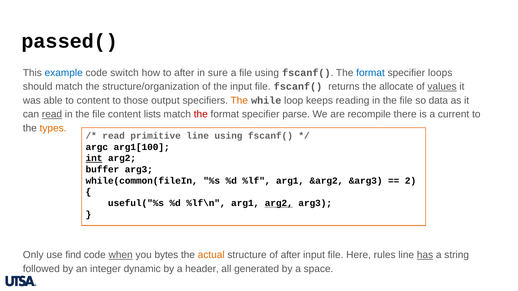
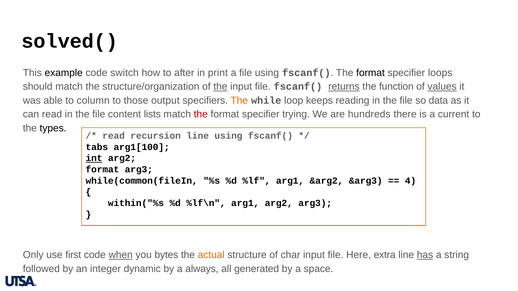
passed(: passed( -> solved( (70, 41)
example colour: blue -> black (64, 73)
sure: sure -> print (218, 73)
format colour: blue -> black (371, 73)
the underline: none -> present (220, 87)
returns underline: none -> present (344, 87)
allocate: allocate -> function (396, 87)
to content: content -> column (93, 101)
read underline: present -> none (52, 114)
parse: parse -> trying (296, 114)
recompile: recompile -> hundreds (369, 114)
types colour: orange -> black (53, 128)
primitive: primitive -> recursion (156, 136)
argc: argc -> tabs (97, 147)
buffer: buffer -> format (102, 170)
2: 2 -> 4 (411, 181)
useful("%s: useful("%s -> within("%s (136, 203)
arg2 underline: present -> none (279, 203)
find: find -> first (73, 255)
of after: after -> char (290, 255)
rules: rules -> extra (385, 255)
header: header -> always (202, 269)
